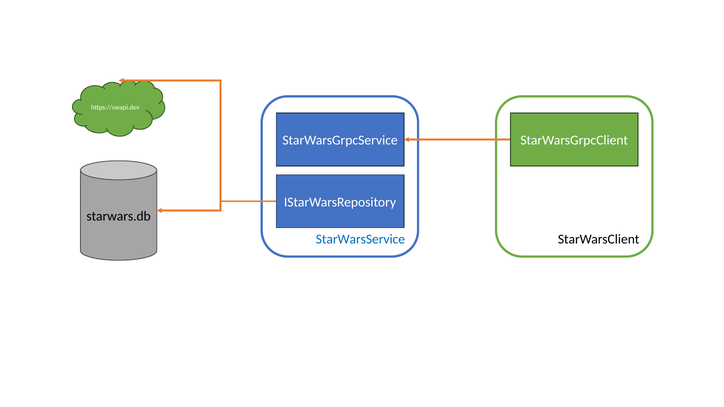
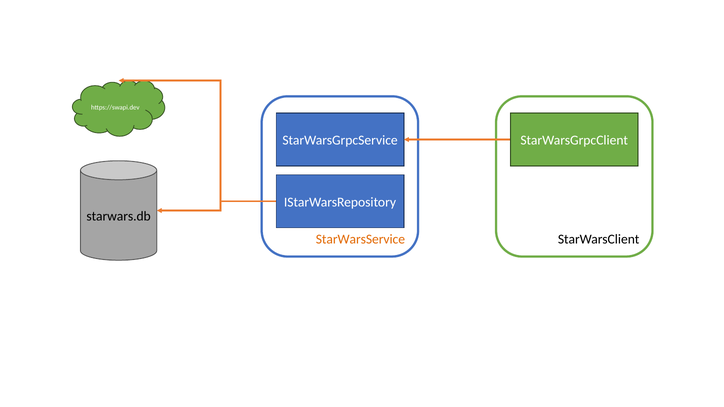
StarWarsService colour: blue -> orange (360, 239)
